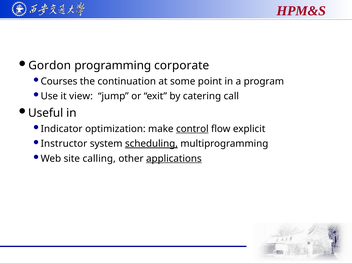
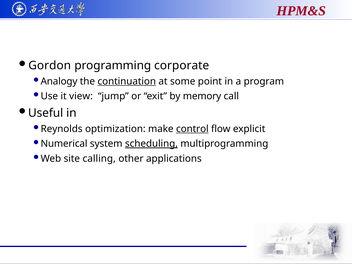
Courses: Courses -> Analogy (59, 81)
continuation underline: none -> present (127, 81)
catering: catering -> memory (202, 96)
Indicator: Indicator -> Reynolds (62, 129)
Instructor: Instructor -> Numerical (64, 144)
applications underline: present -> none (174, 159)
